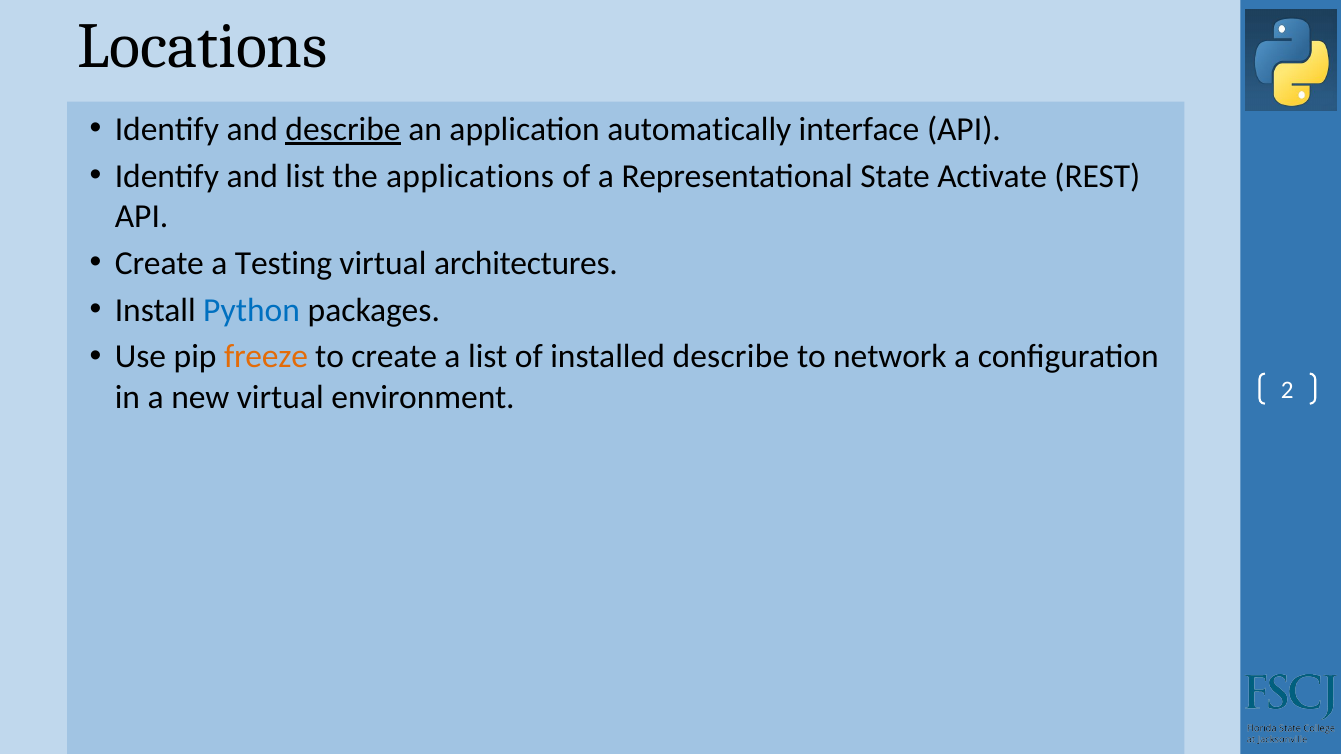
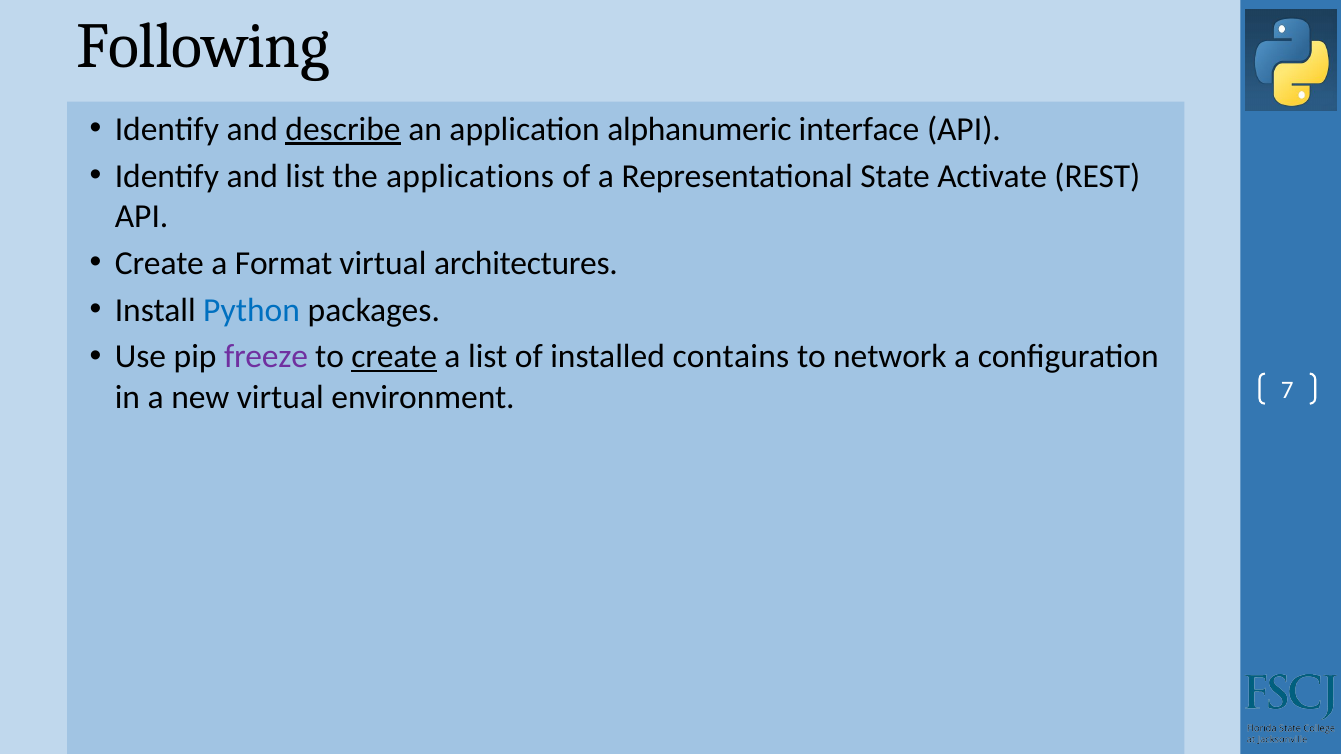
Locations: Locations -> Following (203, 46)
automatically: automatically -> alphanumeric (699, 129)
Testing: Testing -> Format (284, 263)
freeze colour: orange -> purple (266, 357)
create underline: none -> present (394, 357)
installed describe: describe -> contains (731, 357)
2: 2 -> 7 (1287, 390)
